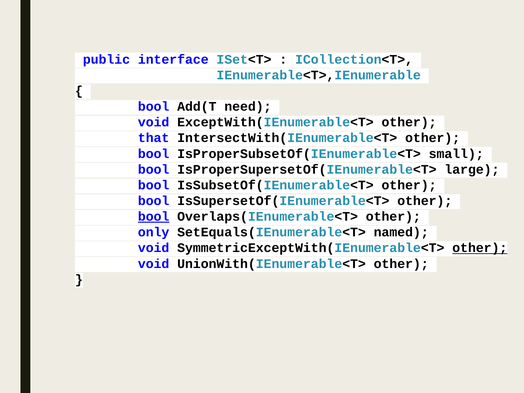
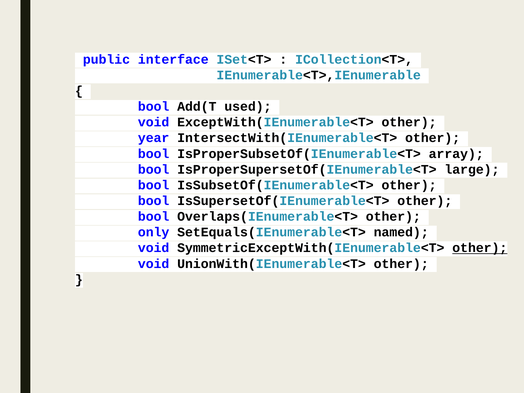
need: need -> used (248, 107)
that: that -> year (154, 138)
small: small -> array (456, 154)
bool underline: present -> none (154, 217)
